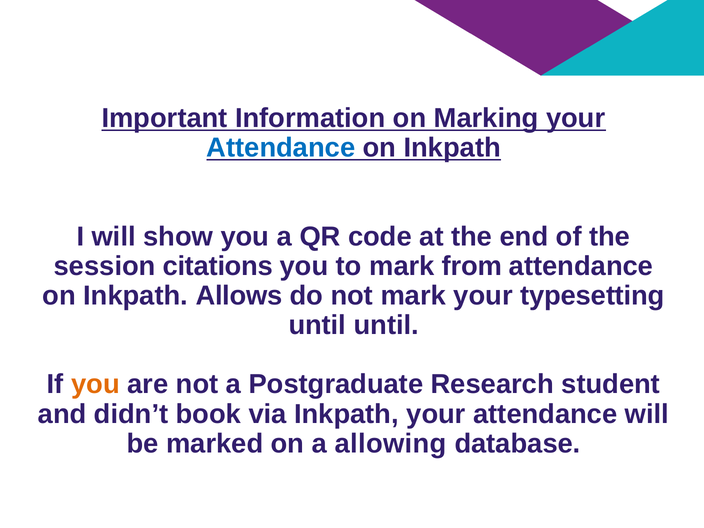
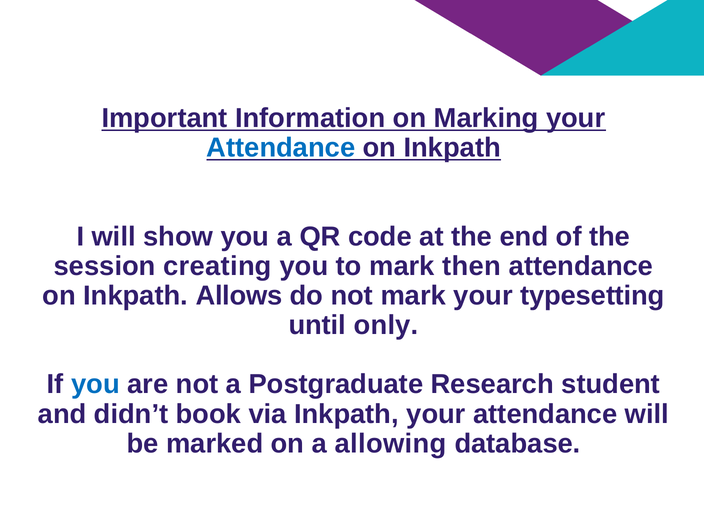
citations: citations -> creating (218, 266)
from: from -> then (472, 266)
until until: until -> only (386, 325)
you colour: orange -> blue (95, 384)
